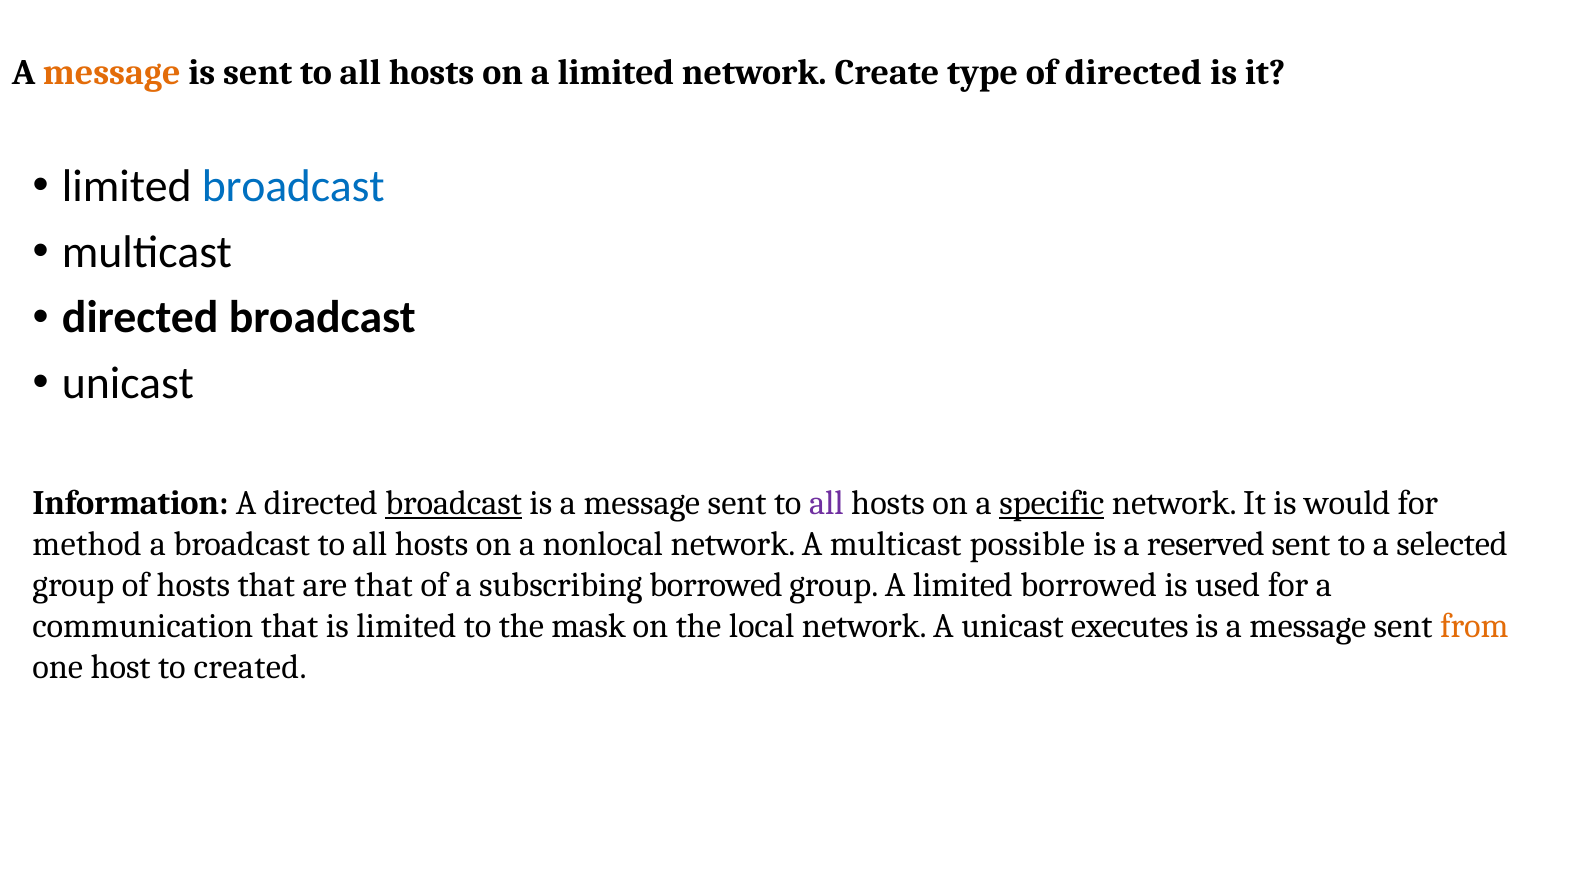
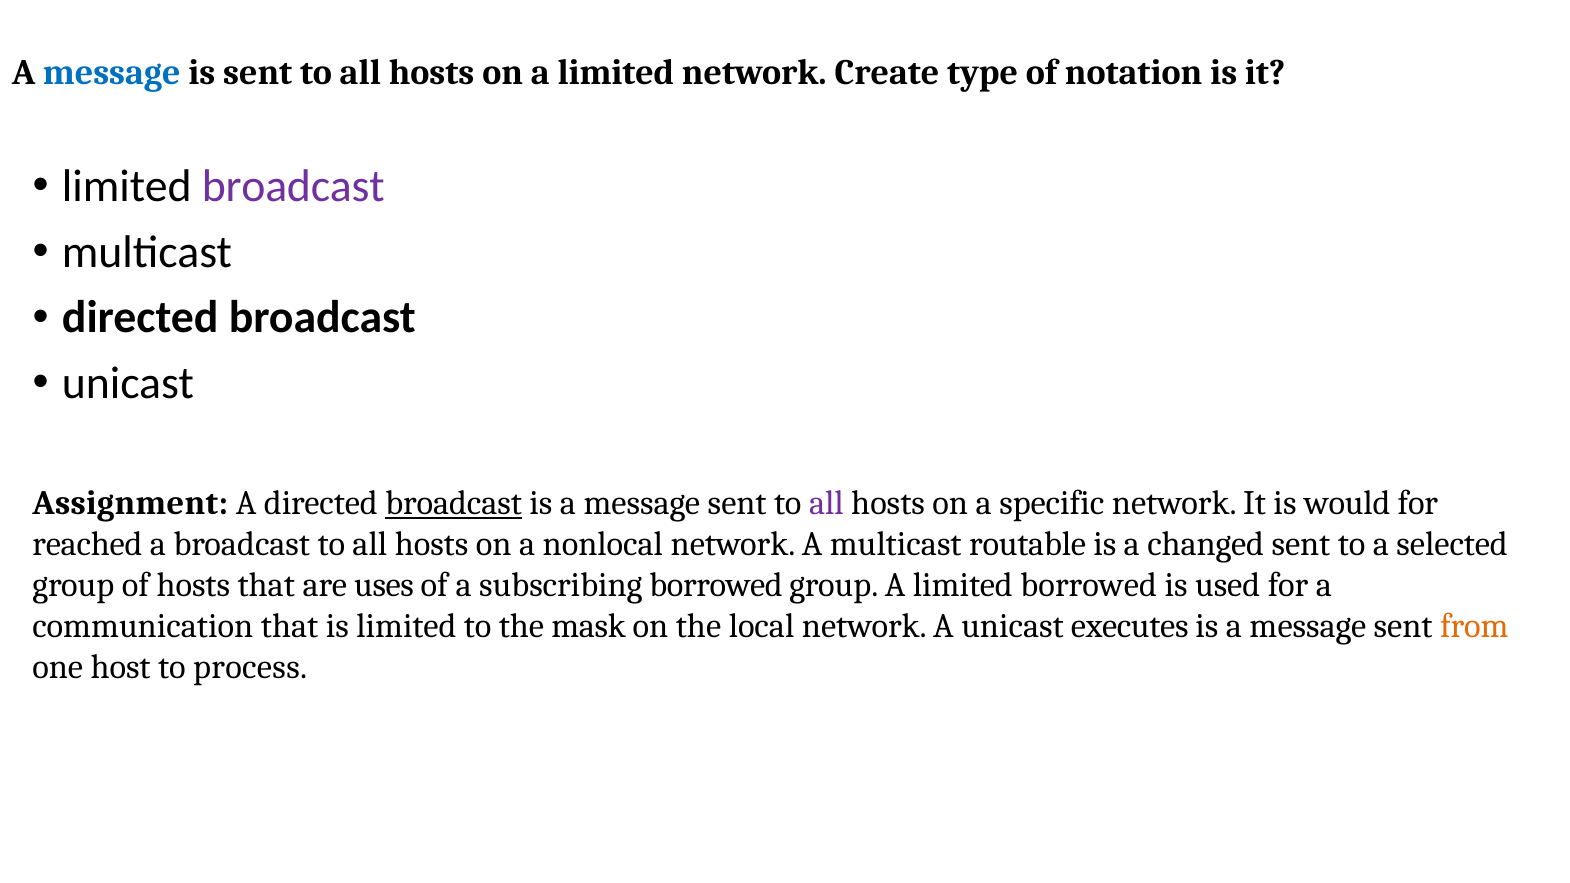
message colour: orange -> blue (112, 72)
of directed: directed -> notation (1134, 72)
broadcast colour: blue -> purple (293, 186)
Information: Information -> Assignment (130, 503)
specific underline: present -> none (1052, 503)
method: method -> reached (87, 544)
possible: possible -> routable (1028, 544)
reserved: reserved -> changed (1206, 544)
are that: that -> uses (384, 585)
created: created -> process (250, 668)
